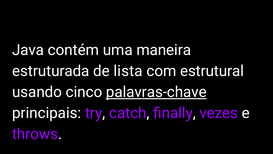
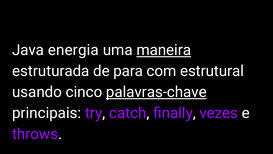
contém: contém -> energia (73, 50)
maneira underline: none -> present (164, 50)
lista: lista -> para (128, 71)
